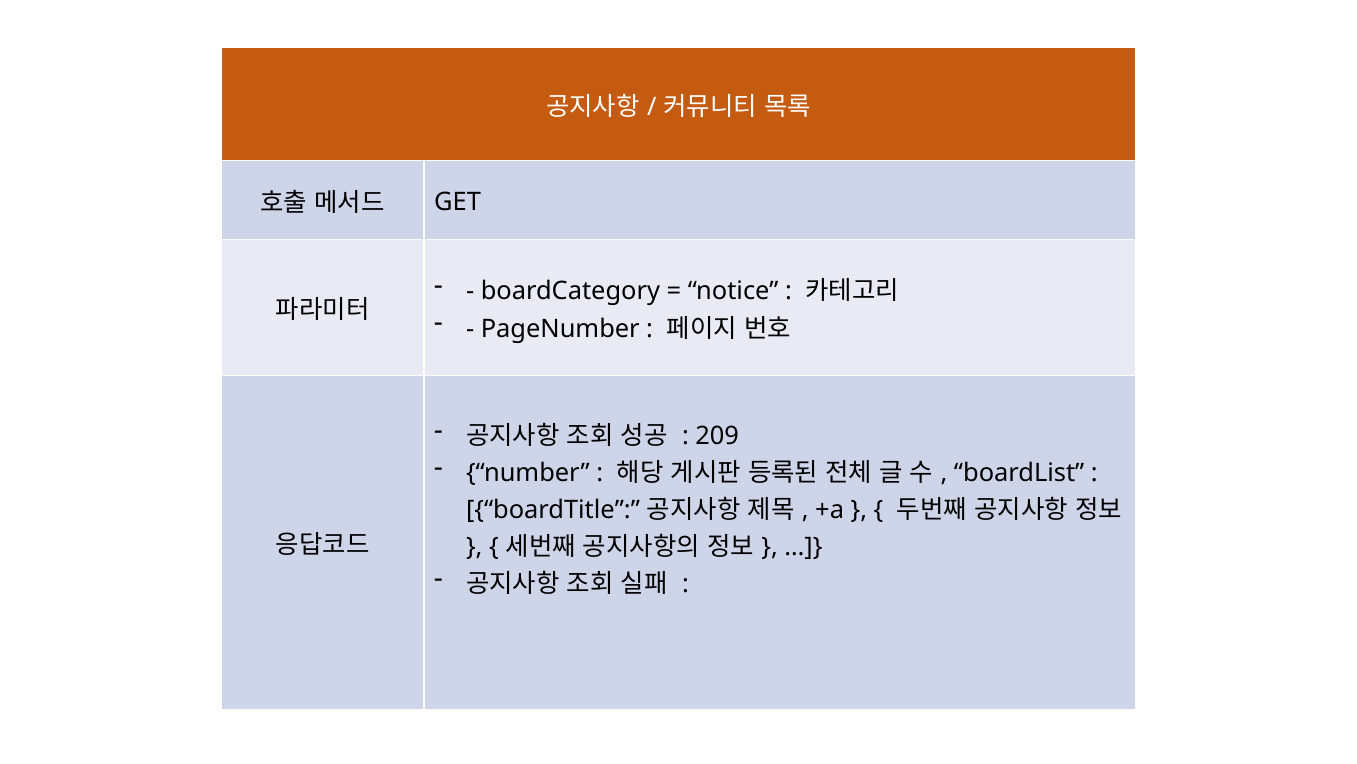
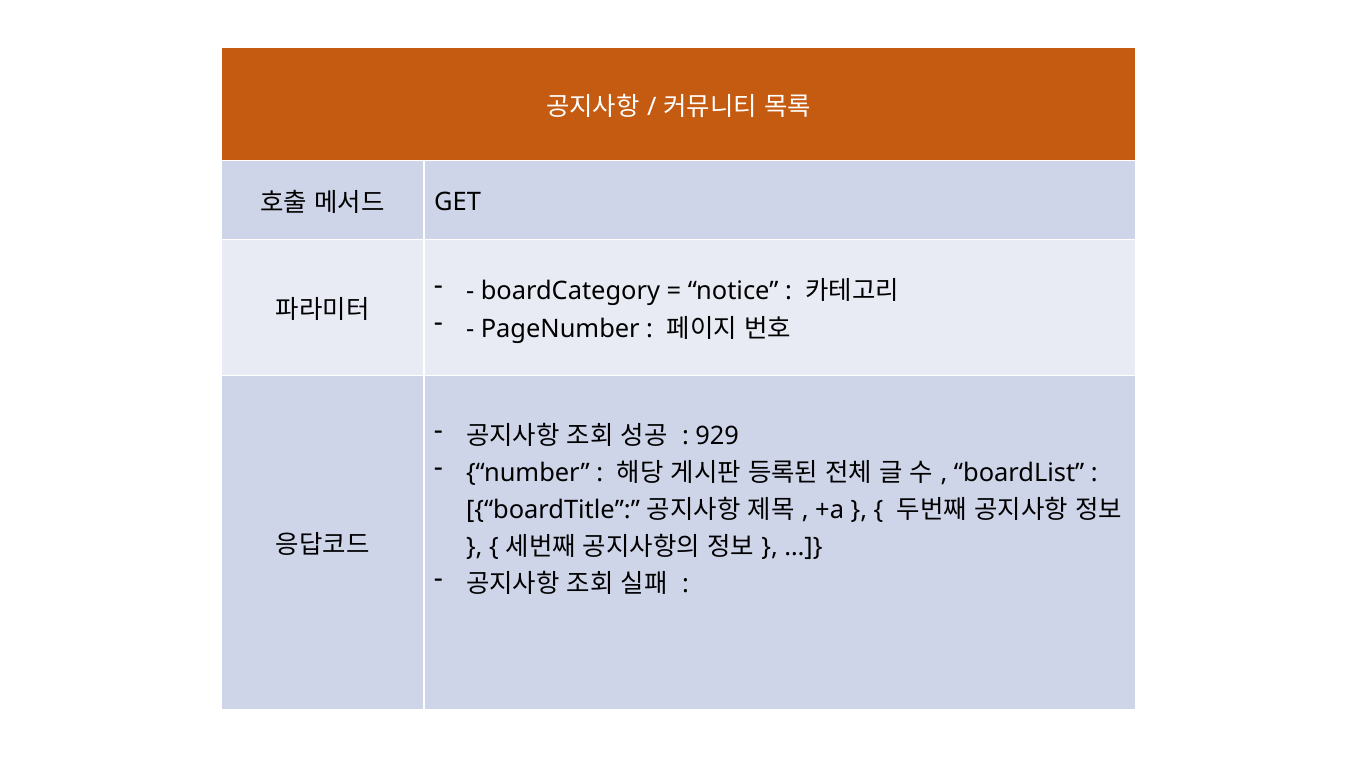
209: 209 -> 929 (717, 436)
